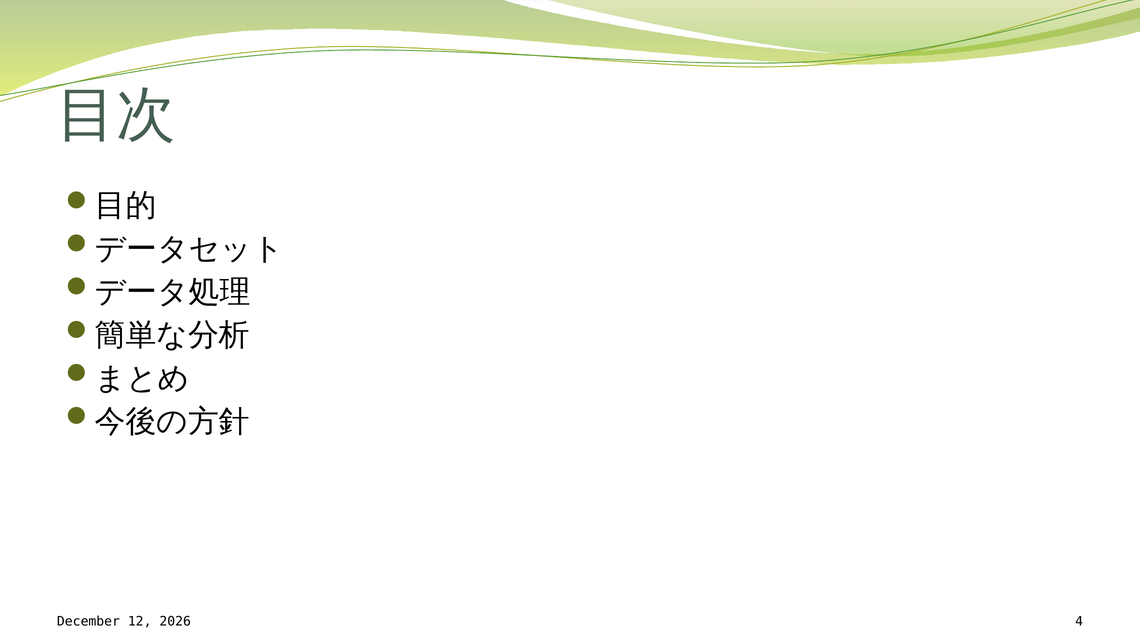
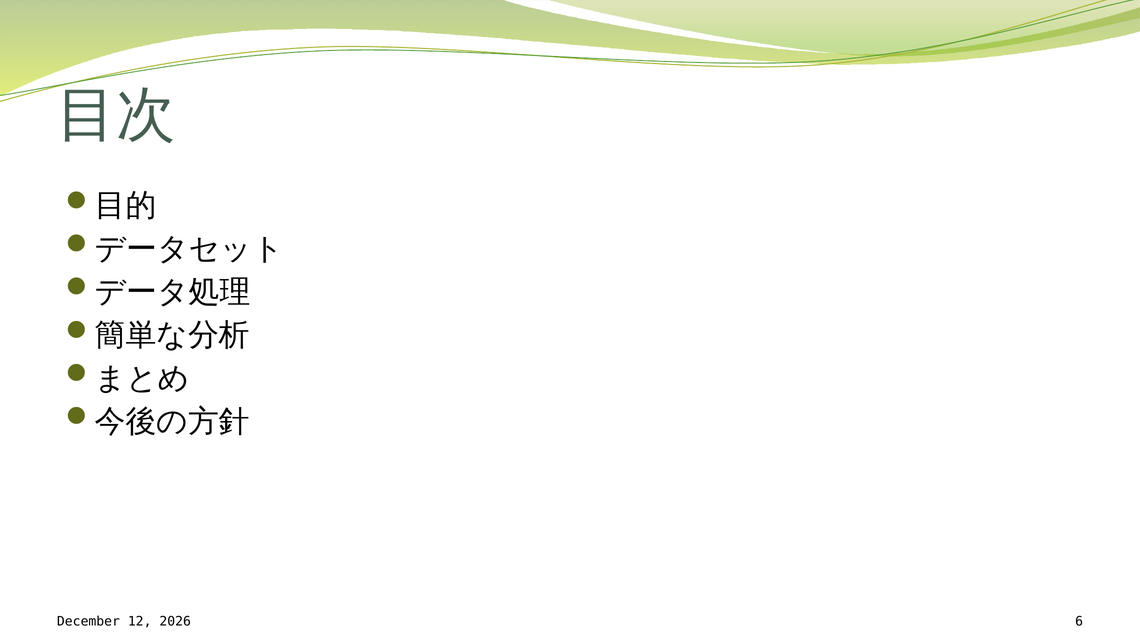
4: 4 -> 6 (1079, 622)
